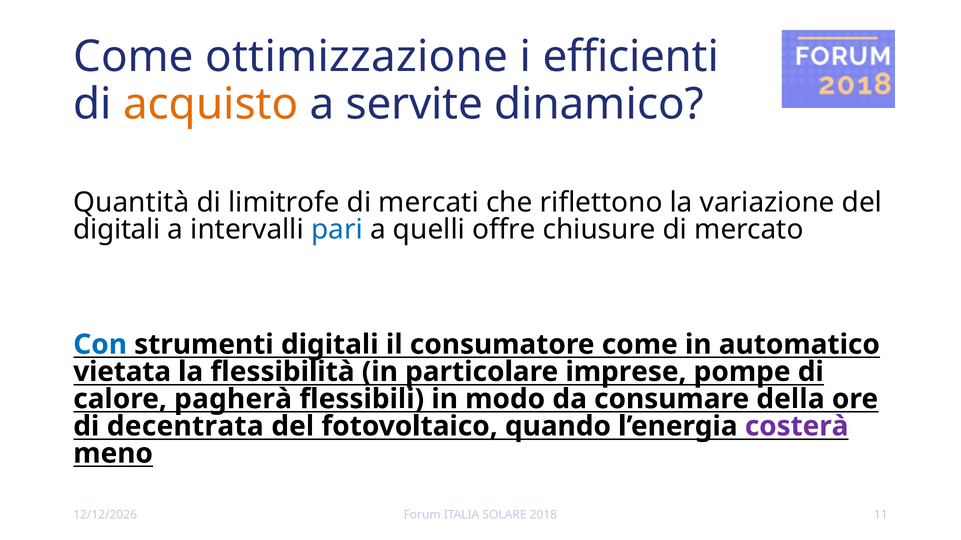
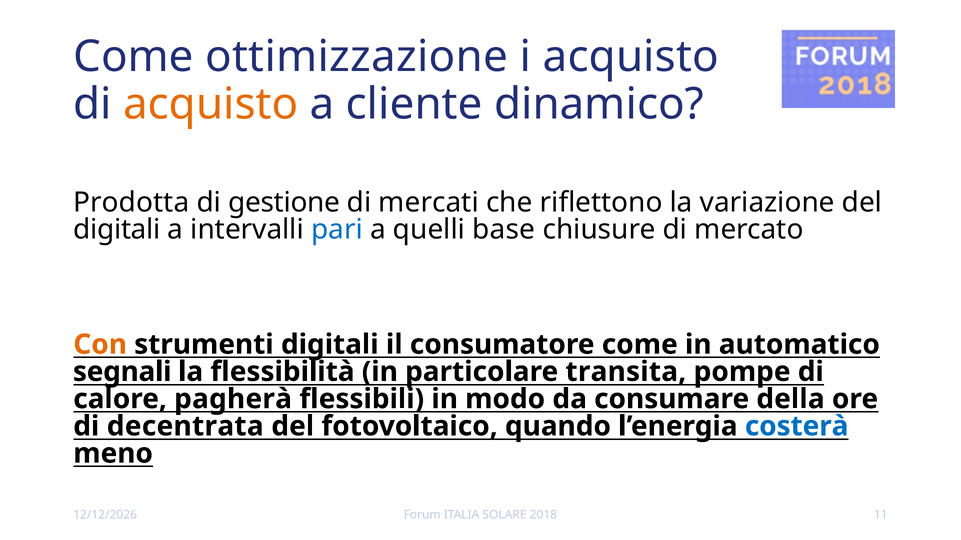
i efficienti: efficienti -> acquisto (631, 57)
servite: servite -> cliente (414, 105)
Quantità: Quantità -> Prodotta (131, 203)
limitrofe: limitrofe -> gestione (284, 203)
offre: offre -> base (504, 230)
Con colour: blue -> orange (100, 345)
vietata: vietata -> segnali (122, 372)
imprese: imprese -> transita (626, 372)
costerà colour: purple -> blue (797, 427)
